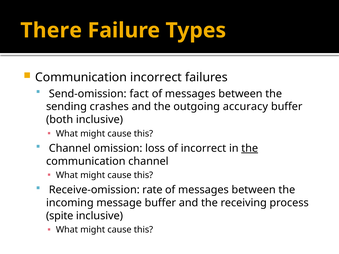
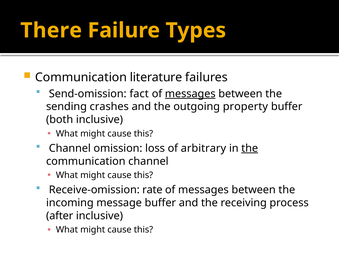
Communication incorrect: incorrect -> literature (156, 77)
messages underline: none -> present (190, 94)
accuracy: accuracy -> property (245, 107)
of incorrect: incorrect -> arbitrary (203, 148)
spite: spite -> after (60, 216)
